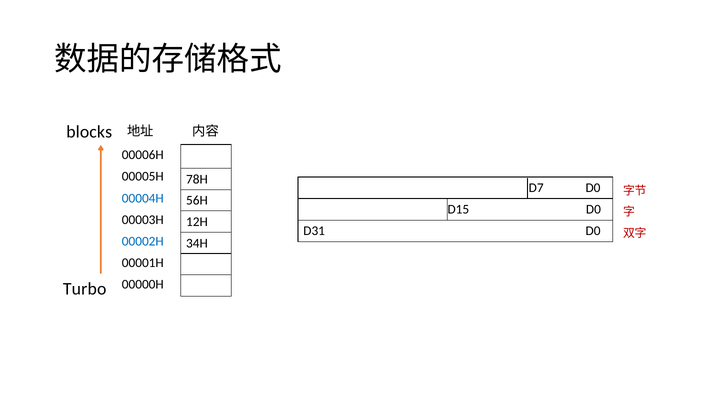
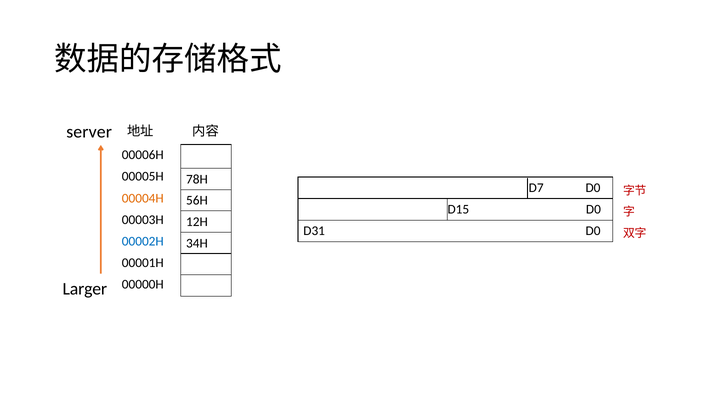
blocks: blocks -> server (89, 132)
00004H colour: blue -> orange (143, 198)
Turbo: Turbo -> Larger (85, 289)
